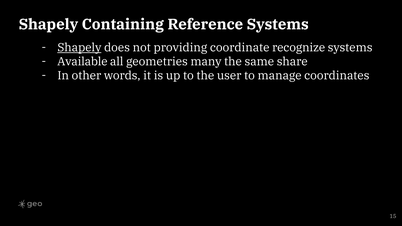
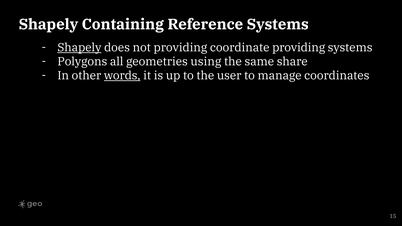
coordinate recognize: recognize -> providing (299, 48)
Available: Available -> Polygons (82, 62)
many: many -> using (206, 62)
words underline: none -> present (122, 76)
